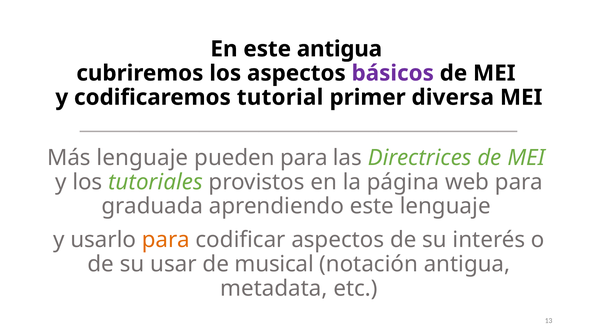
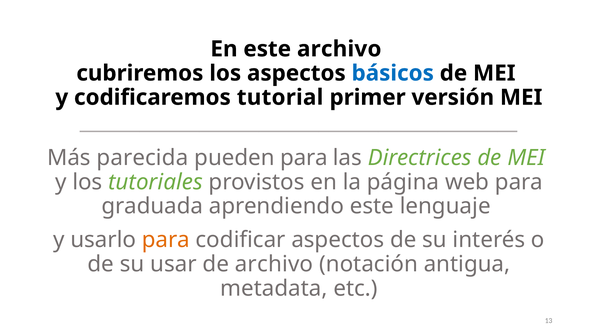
este antigua: antigua -> archivo (339, 49)
básicos colour: purple -> blue (393, 73)
diversa: diversa -> versión (453, 97)
Más lenguaje: lenguaje -> parecida (142, 158)
de musical: musical -> archivo (274, 264)
